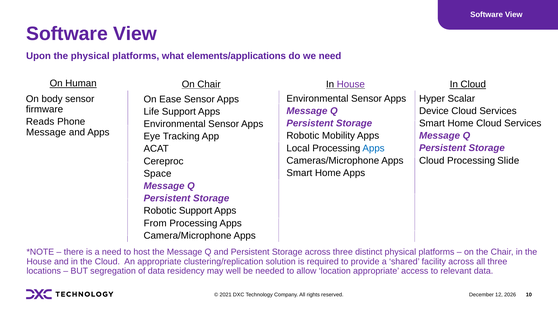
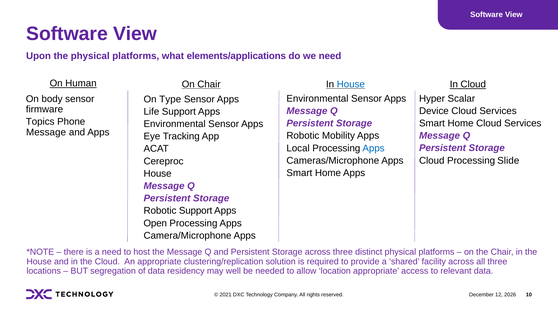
House colour: purple -> blue (351, 84)
Ease: Ease -> Type (170, 99)
Reads: Reads -> Topics (40, 122)
Space: Space -> House (158, 173)
From: From -> Open (155, 223)
